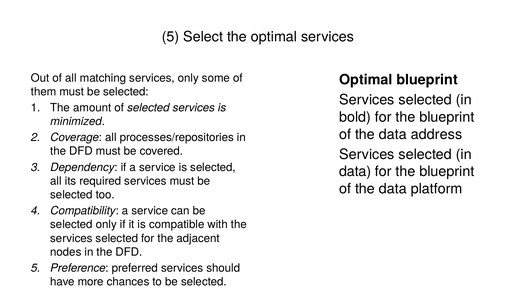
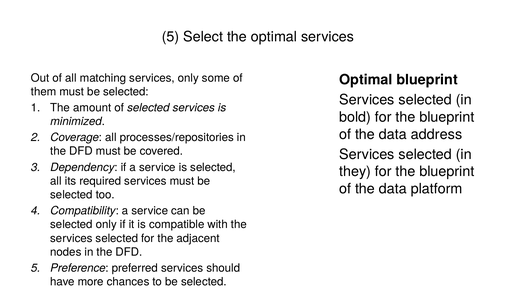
data: data -> they (355, 172)
